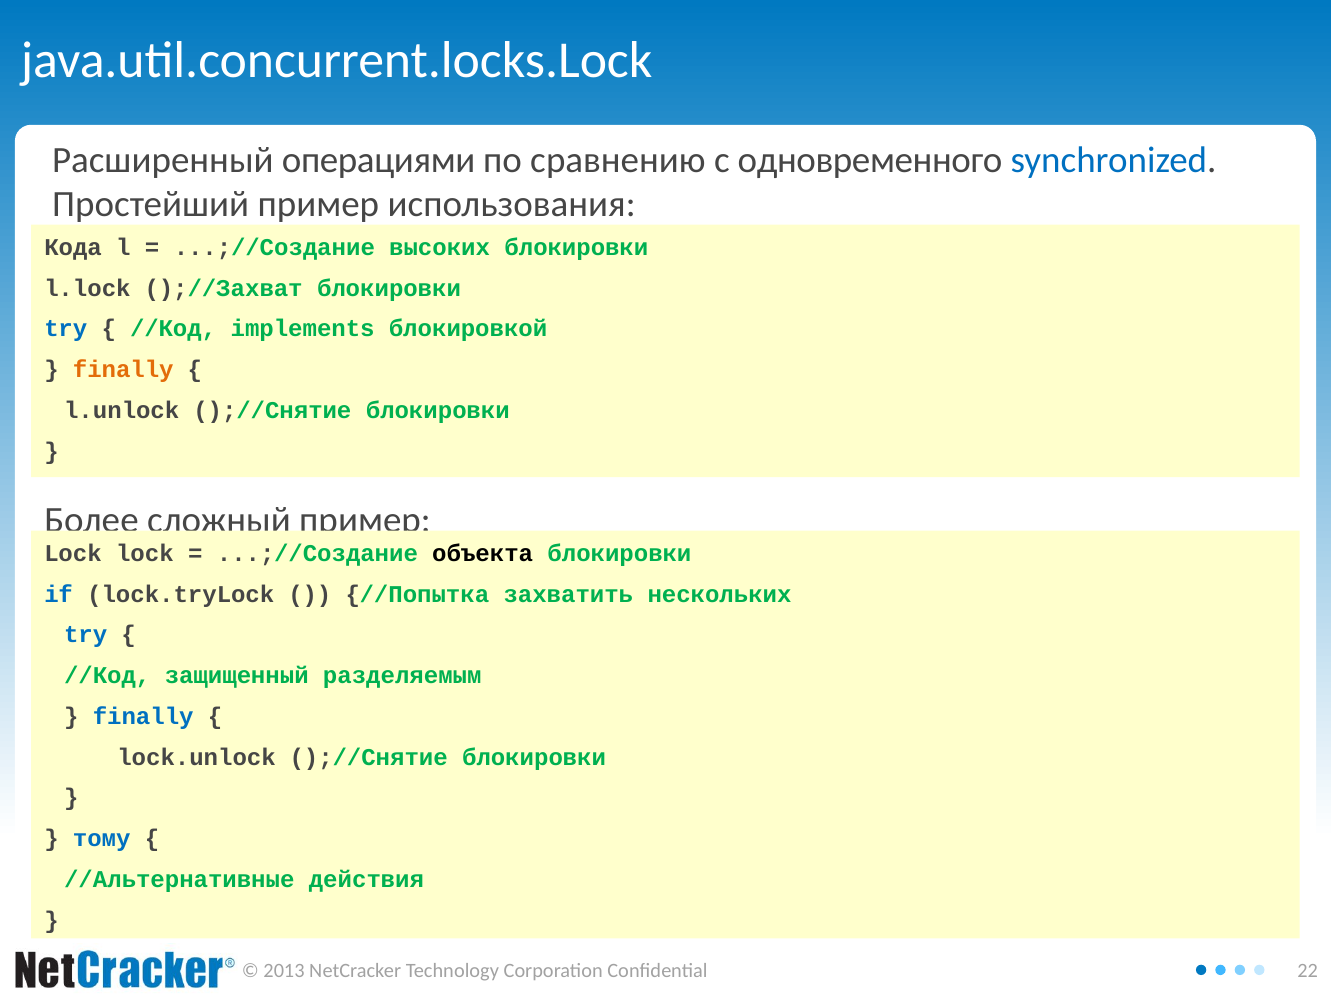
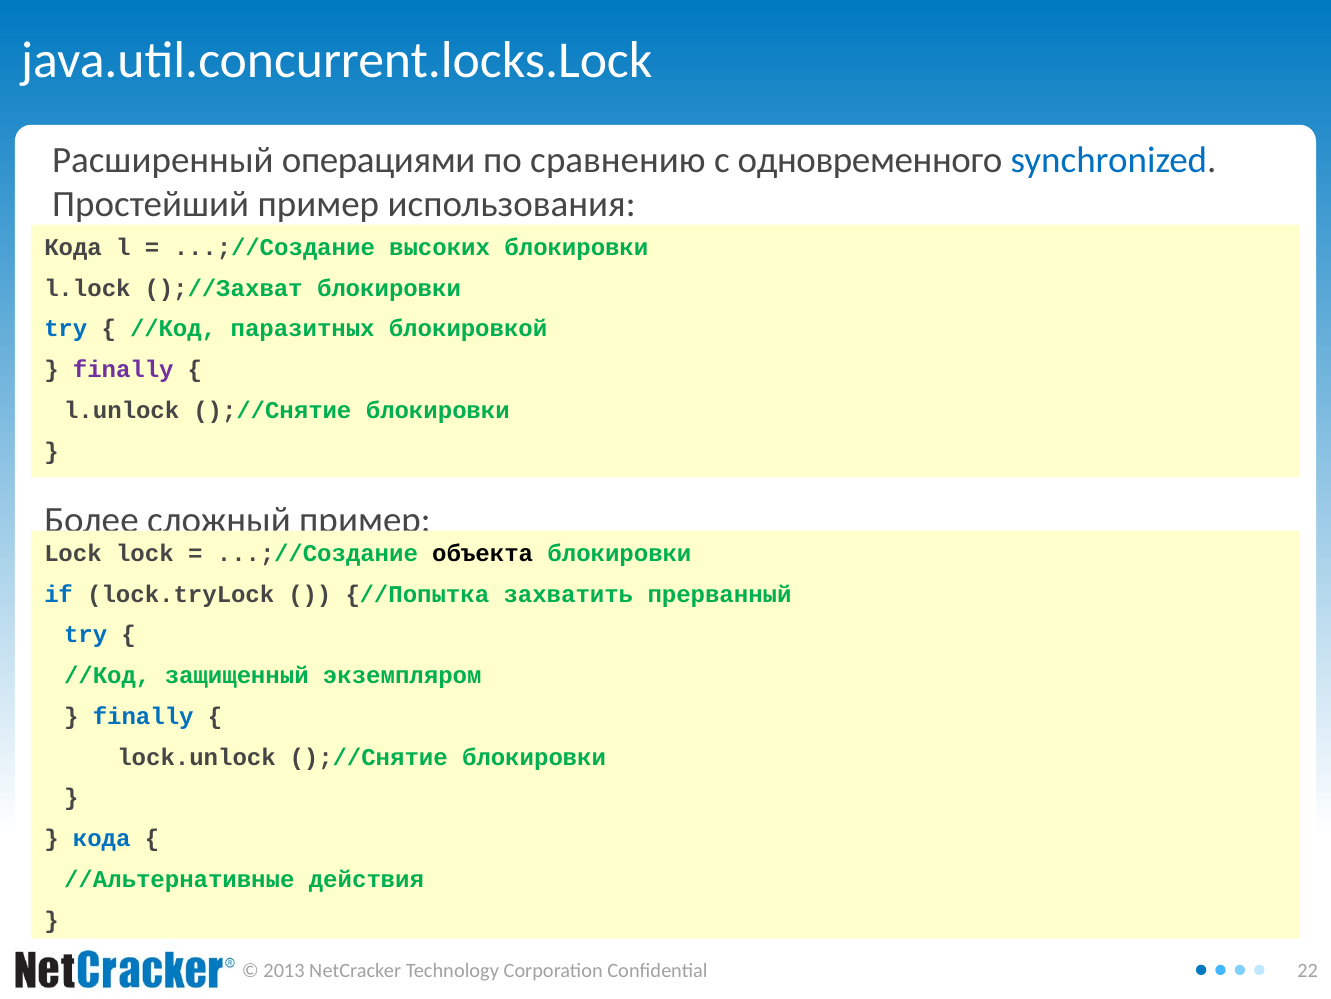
implements: implements -> паразитных (303, 329)
finally colour: orange -> purple (123, 369)
нескольких: нескольких -> прерванный (720, 594)
разделяемым: разделяемым -> экземпляром (402, 675)
тому: тому -> кода (102, 838)
